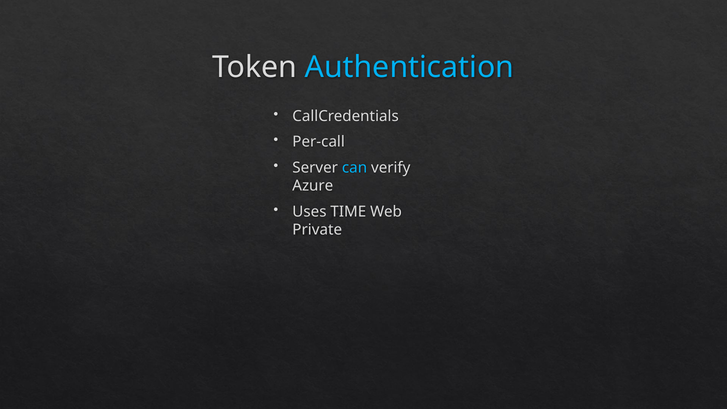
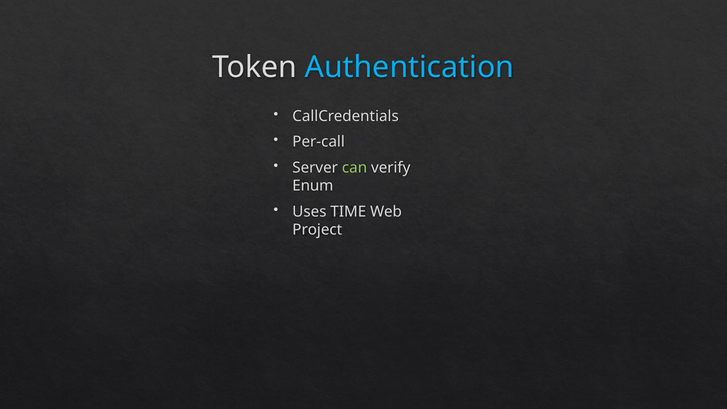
can colour: light blue -> light green (355, 168)
Azure: Azure -> Enum (313, 186)
Private: Private -> Project (317, 230)
